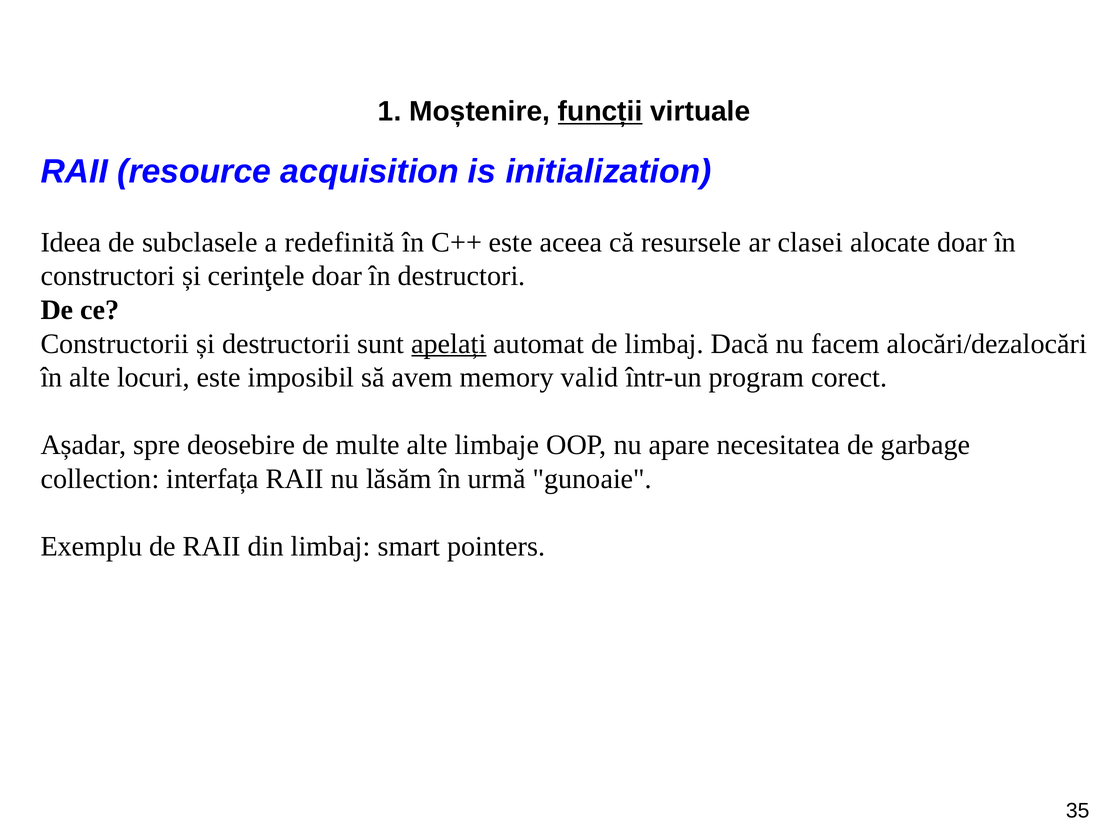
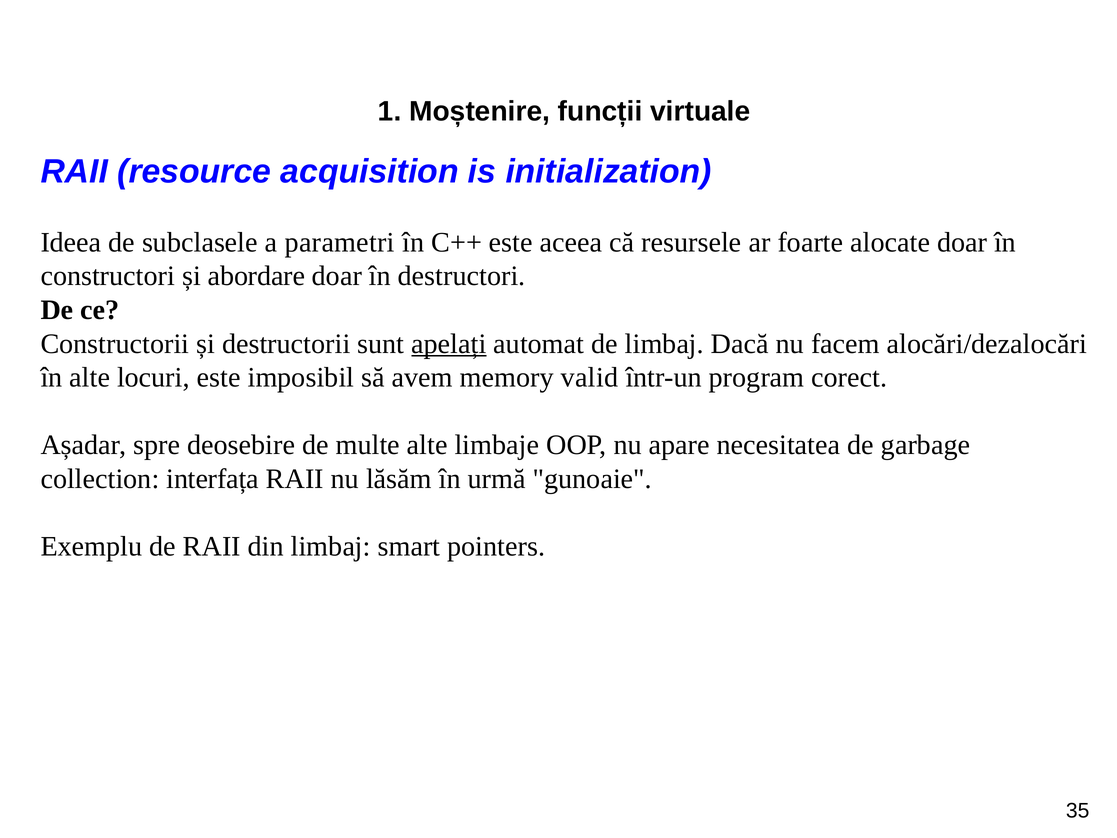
funcții underline: present -> none (600, 112)
redefinită: redefinită -> parametri (340, 242)
clasei: clasei -> foarte (810, 242)
cerinţele: cerinţele -> abordare (256, 276)
